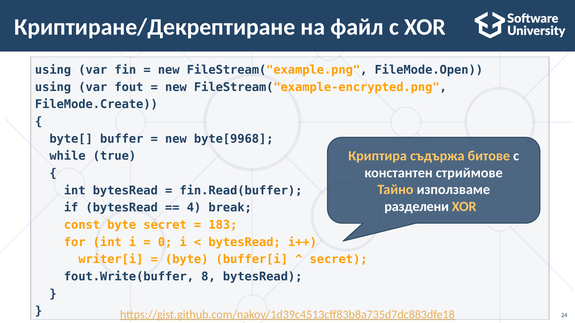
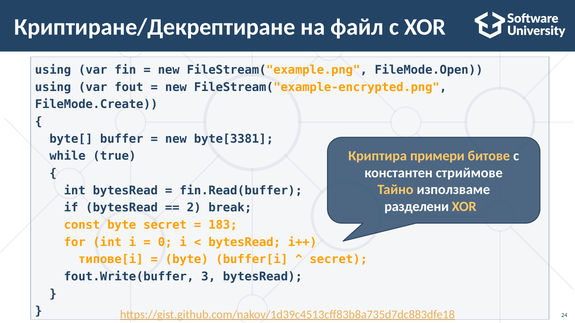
byte[9968: byte[9968 -> byte[3381 (234, 139)
съдържа: съдържа -> примери (437, 156)
4: 4 -> 2 (194, 208)
writer[i: writer[i -> типове[i (111, 260)
8: 8 -> 3 (208, 277)
